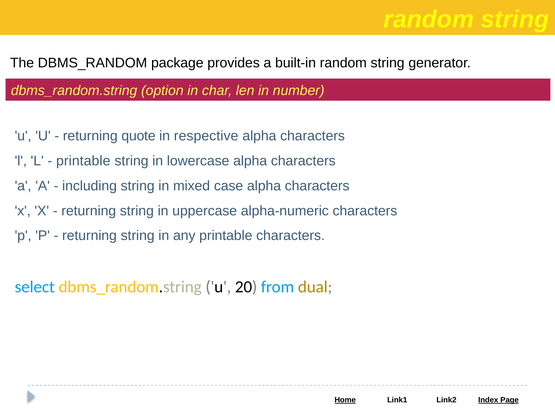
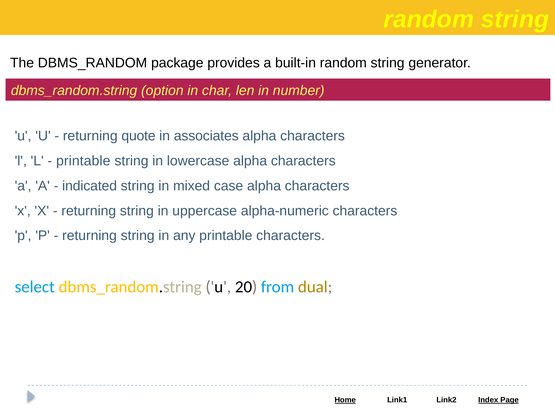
respective: respective -> associates (206, 136)
including: including -> indicated (90, 186)
